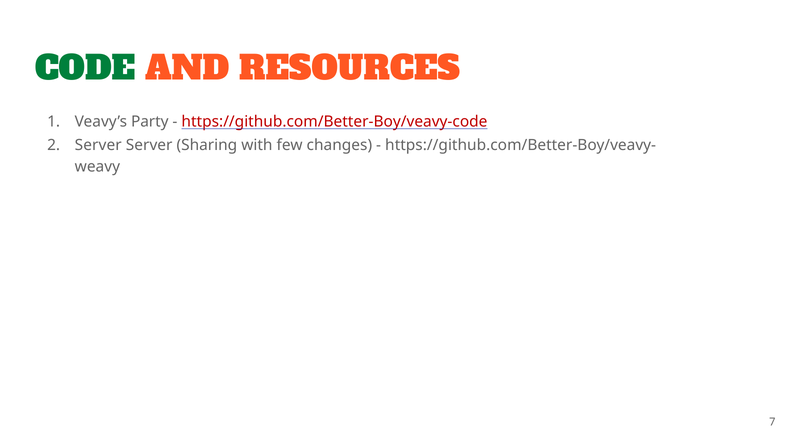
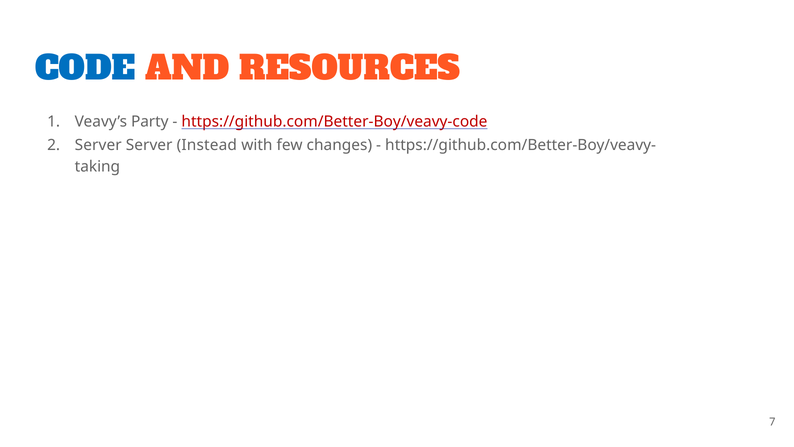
CODE colour: green -> blue (85, 69)
Sharing: Sharing -> Instead (207, 145)
weavy: weavy -> taking (97, 167)
